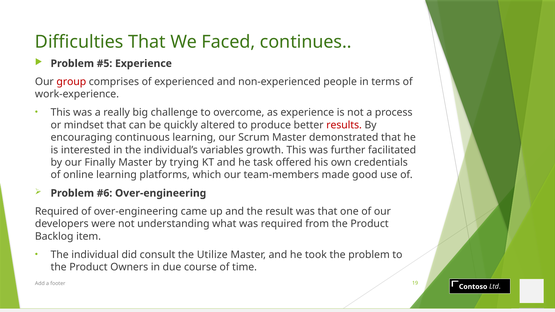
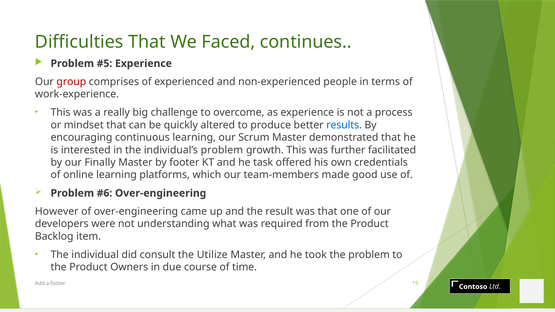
results colour: red -> blue (344, 125)
individual’s variables: variables -> problem (222, 150)
by trying: trying -> footer (184, 163)
Required: Required -> However (57, 212)
